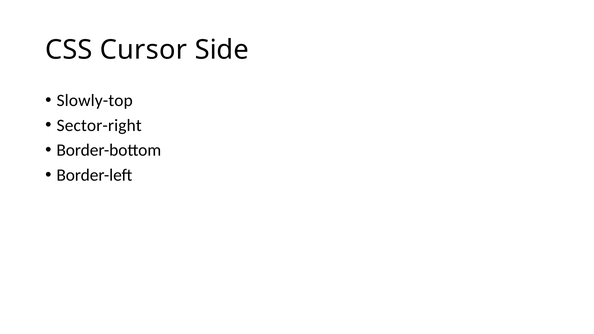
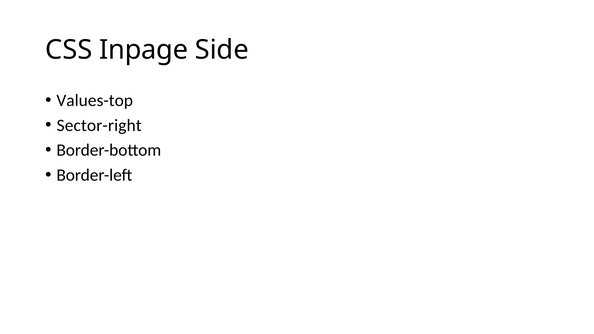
Cursor: Cursor -> Inpage (144, 50)
Slowly-top: Slowly-top -> Values-top (95, 100)
